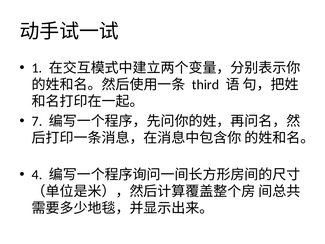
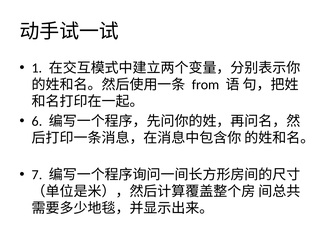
third: third -> from (206, 85)
7: 7 -> 6 (37, 121)
4: 4 -> 7 (37, 174)
